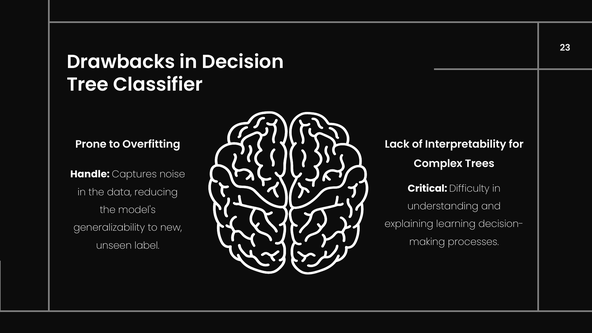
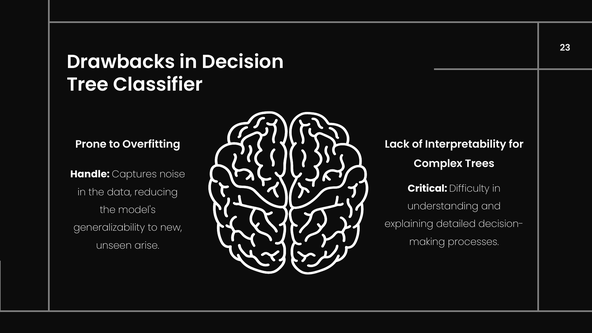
learning: learning -> detailed (456, 224)
label: label -> arise (147, 245)
